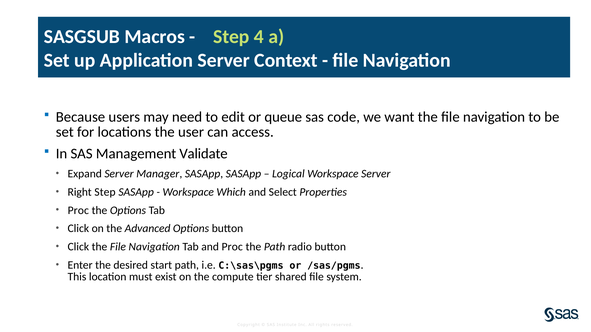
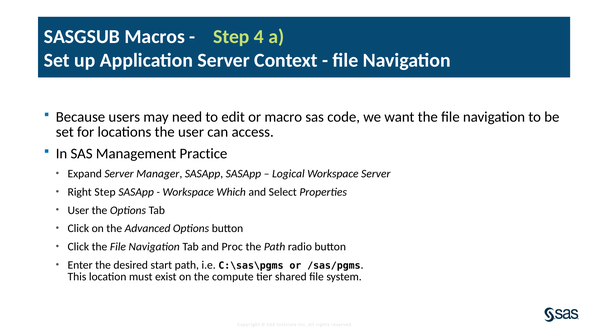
queue: queue -> macro (283, 117)
Validate: Validate -> Practice (203, 154)
Proc: Proc -> User (78, 211)
